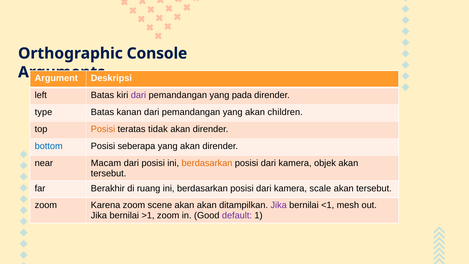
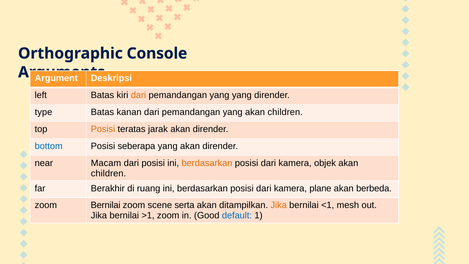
dari colour: purple -> orange (138, 95)
yang pada: pada -> yang (242, 95)
tidak: tidak -> jarak (158, 129)
tersebut: tersebut -> children (108, 173)
scale: scale -> plane (320, 188)
tersebut: tersebut -> berbeda (374, 188)
zoom Karena: Karena -> Bernilai (106, 205)
scene akan: akan -> serta (184, 205)
Jika colour: purple -> orange (279, 205)
default colour: purple -> blue (237, 215)
